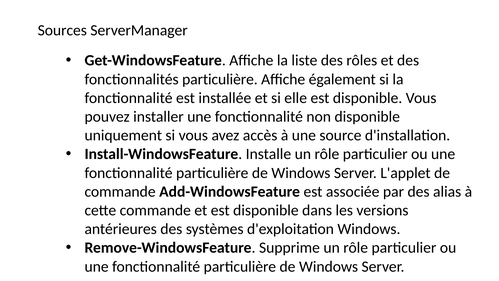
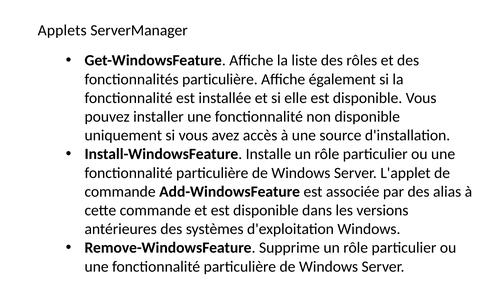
Sources: Sources -> Applets (62, 30)
